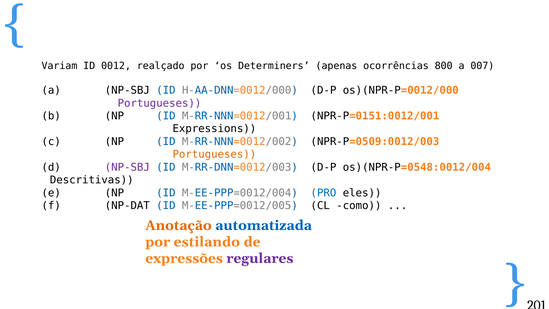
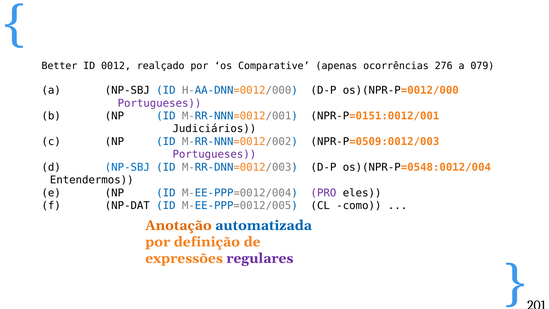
Variam: Variam -> Better (59, 66)
Determiners: Determiners -> Comparative (274, 66)
800: 800 -> 276 (444, 66)
007: 007 -> 079 (482, 66)
Expressions: Expressions -> Judiciários (214, 129)
Portugueses colour: orange -> purple (214, 154)
NP-SBJ colour: purple -> blue (127, 167)
Descritivas: Descritivas -> Entendermos (92, 180)
PRO colour: blue -> purple (323, 193)
estilando: estilando -> definição (207, 242)
